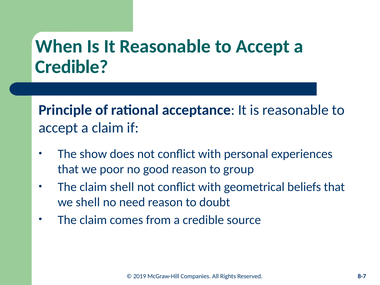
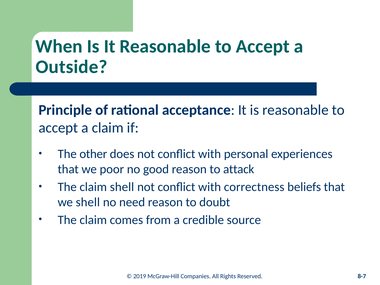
Credible: Credible -> Outside (71, 67)
show: show -> other (93, 154)
group: group -> attack (239, 169)
geometrical: geometrical -> correctness (254, 187)
